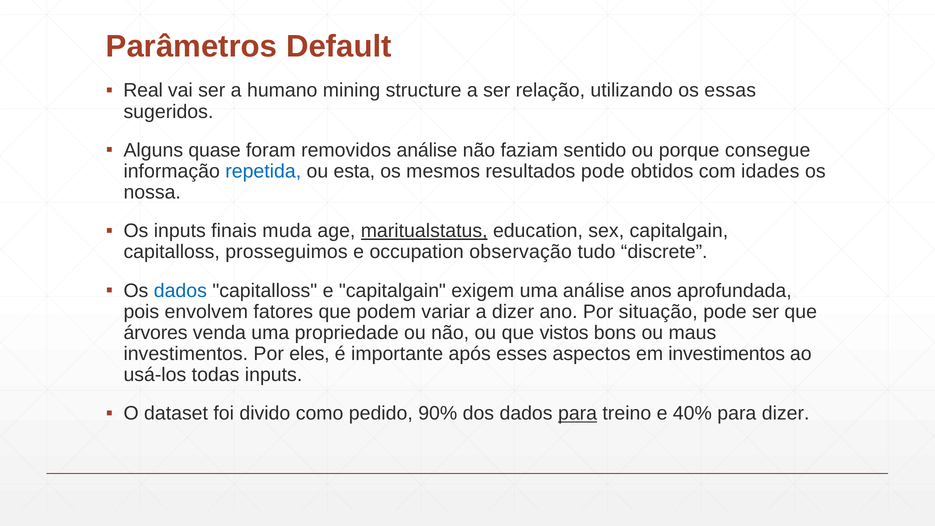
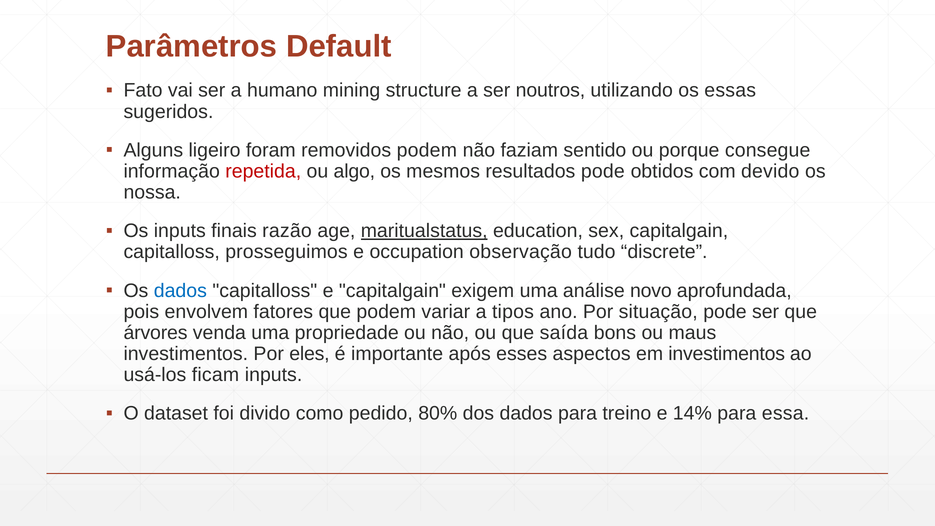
Real: Real -> Fato (143, 90)
relação: relação -> noutros (550, 90)
quase: quase -> ligeiro (215, 150)
removidos análise: análise -> podem (427, 150)
repetida colour: blue -> red (263, 171)
esta: esta -> algo (354, 171)
idades: idades -> devido (770, 171)
muda: muda -> razão (287, 231)
anos: anos -> novo (651, 291)
a dizer: dizer -> tipos (513, 312)
vistos: vistos -> saída (564, 333)
todas: todas -> ficam (215, 375)
90%: 90% -> 80% (438, 413)
para underline: present -> none (578, 413)
40%: 40% -> 14% (692, 413)
para dizer: dizer -> essa (786, 413)
